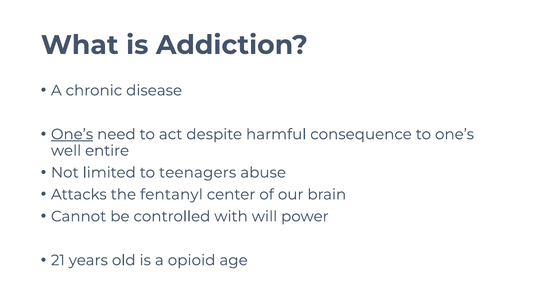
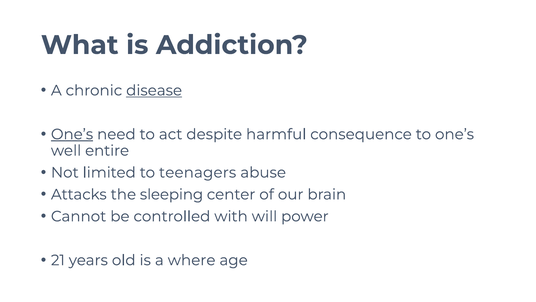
disease underline: none -> present (154, 90)
fentanyl: fentanyl -> sleeping (172, 194)
opioid: opioid -> where (192, 260)
